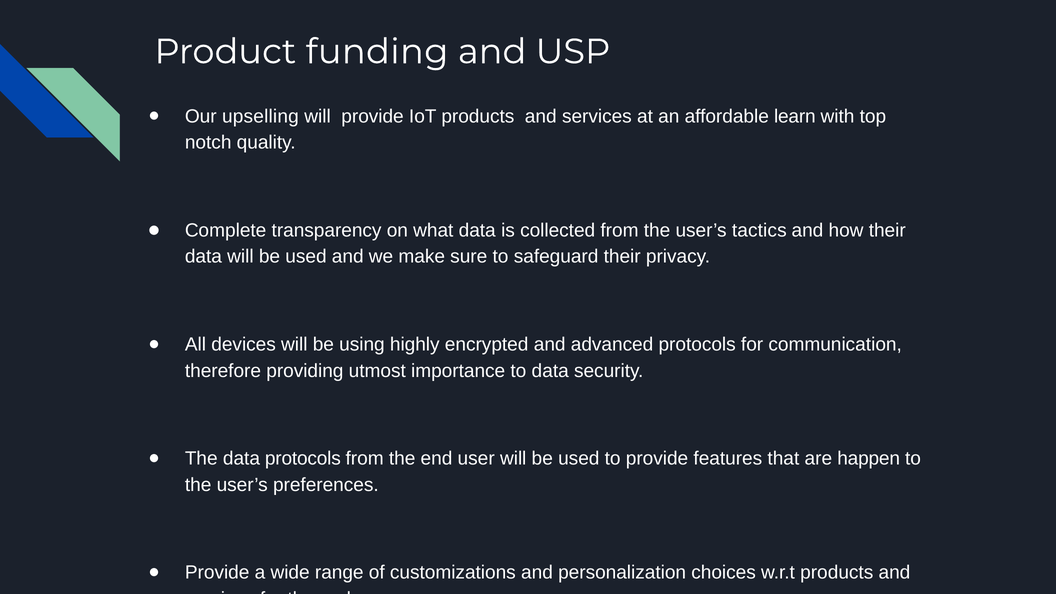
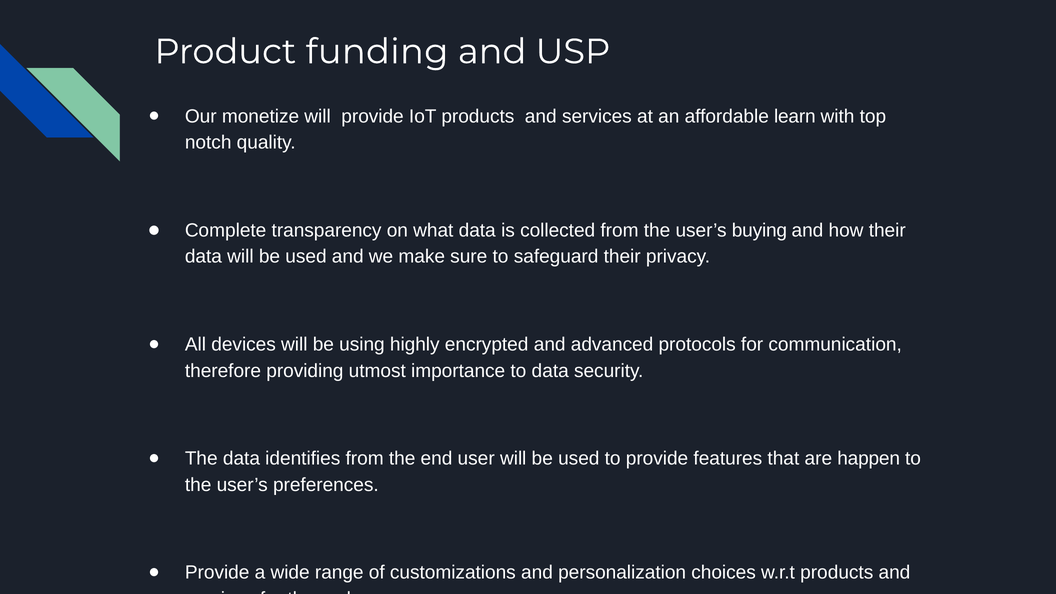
upselling: upselling -> monetize (261, 116)
tactics: tactics -> buying (759, 230)
data protocols: protocols -> identifies (303, 459)
